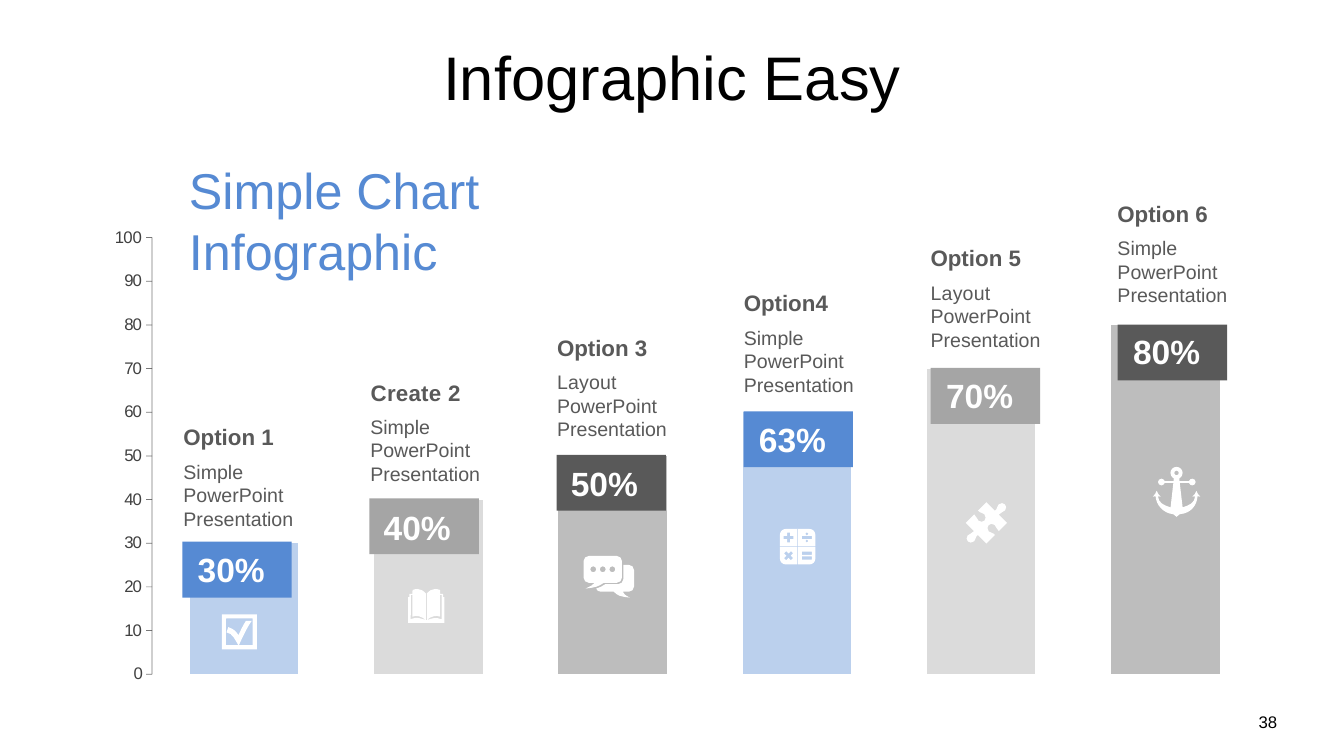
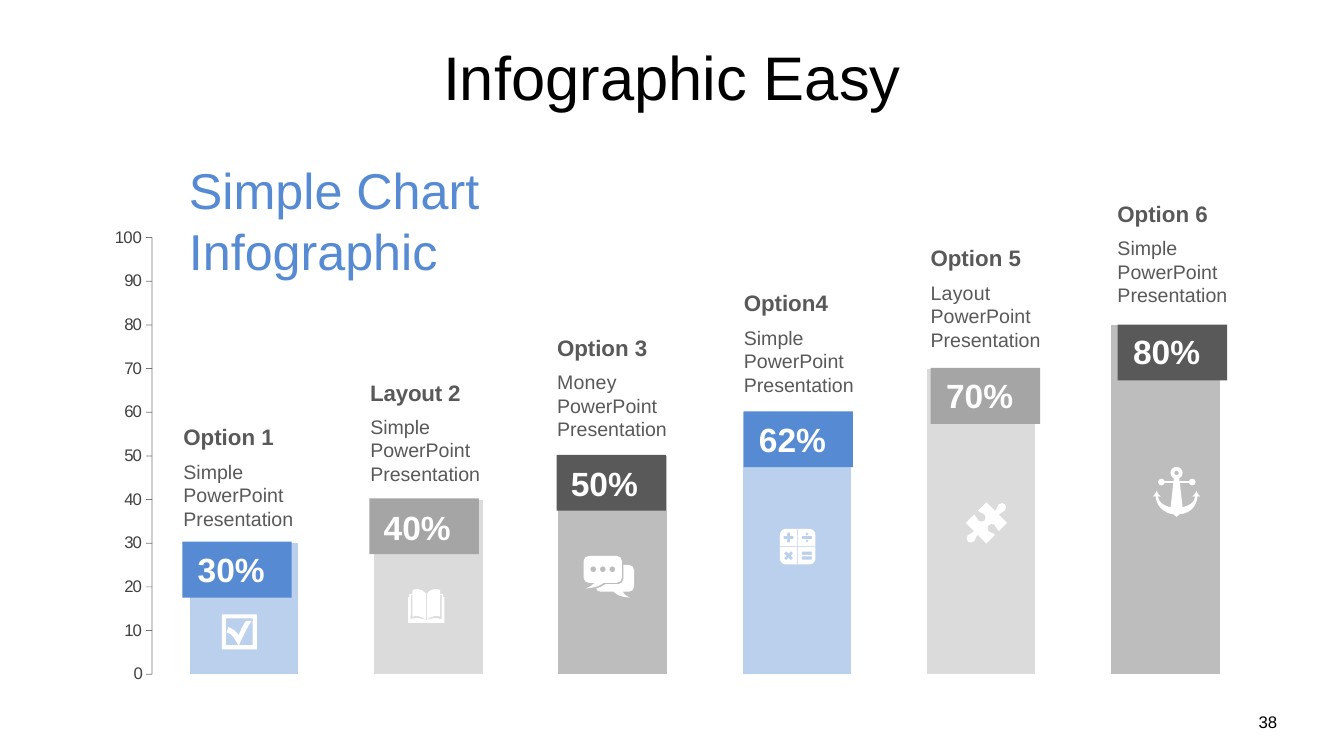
Layout: Layout -> Money (587, 383)
Create: Create -> Layout (406, 393)
63%: 63% -> 62% (793, 441)
